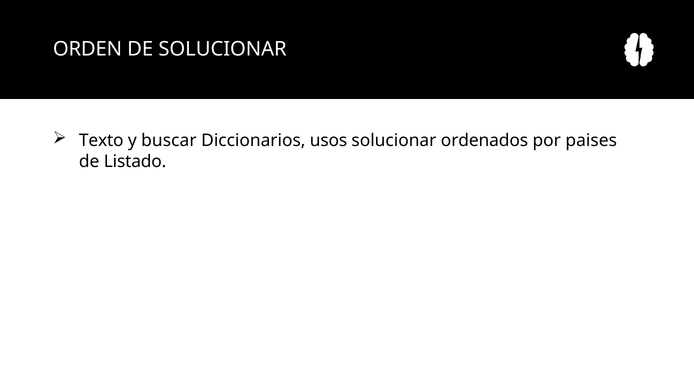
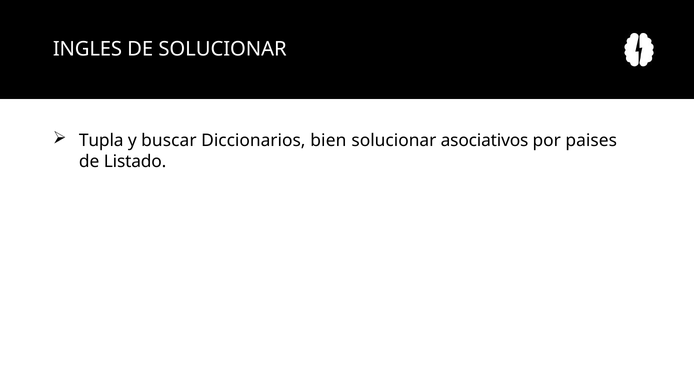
ORDEN: ORDEN -> INGLES (87, 49)
Texto: Texto -> Tupla (101, 141)
usos: usos -> bien (328, 141)
ordenados: ordenados -> asociativos (485, 141)
